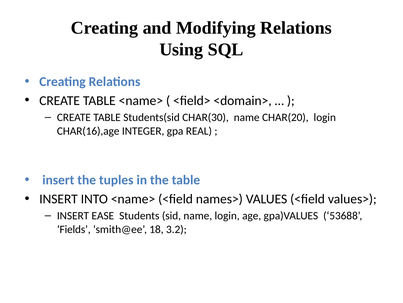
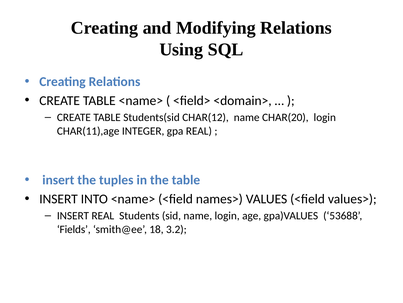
CHAR(30: CHAR(30 -> CHAR(12 (206, 117)
CHAR(16),age: CHAR(16),age -> CHAR(11),age (88, 131)
INSERT EASE: EASE -> REAL (103, 215)
